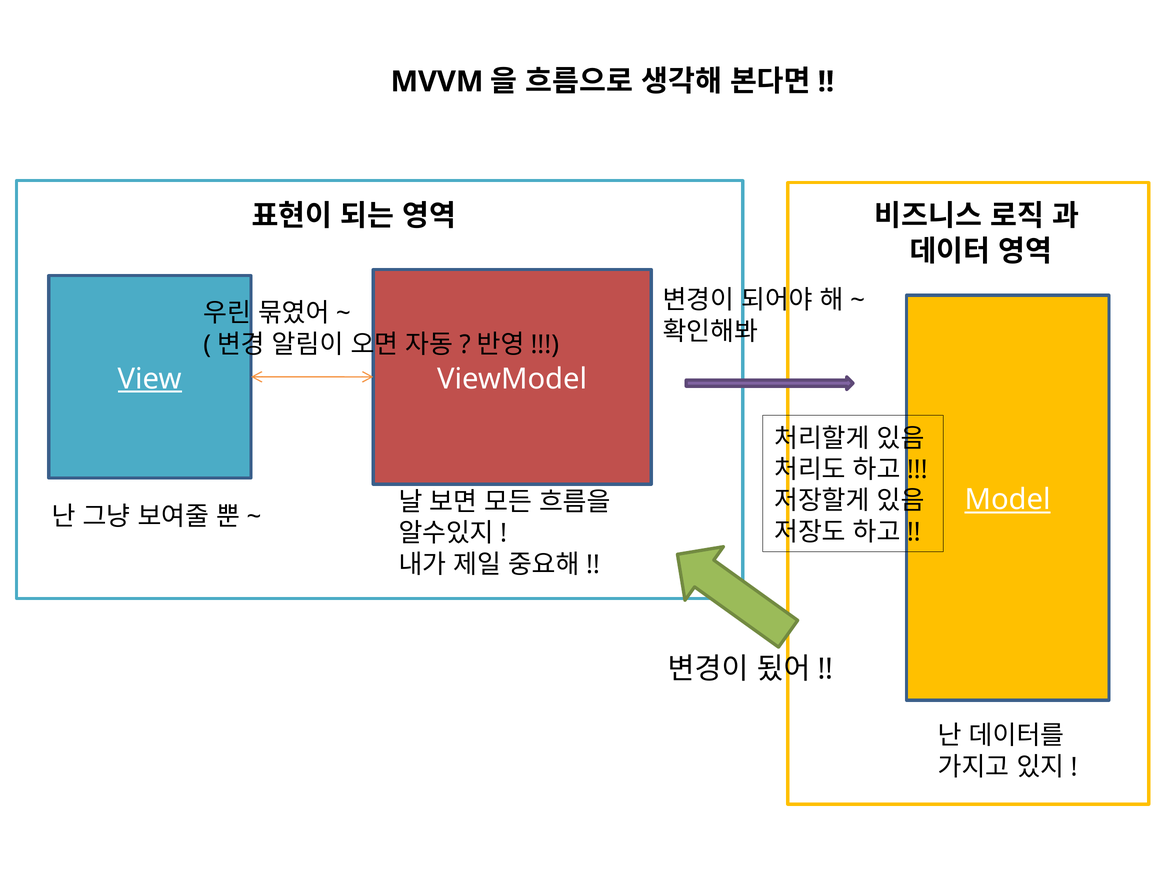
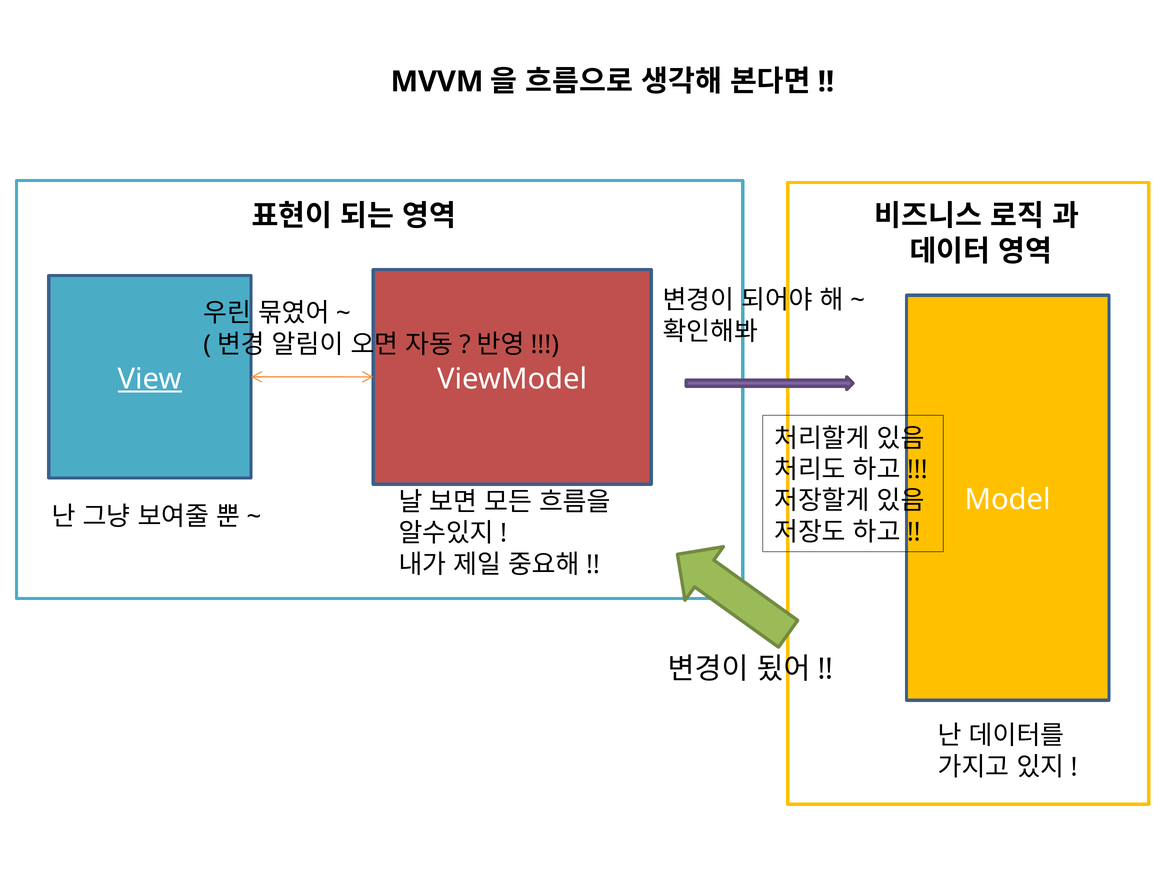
Model underline: present -> none (1008, 500)
